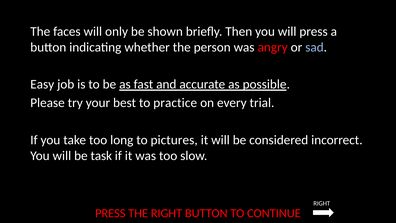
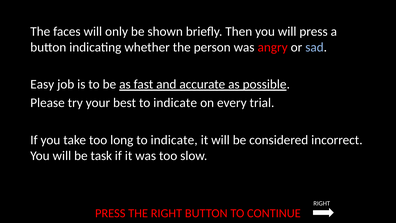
best to practice: practice -> indicate (175, 103)
long to pictures: pictures -> indicate (174, 140)
